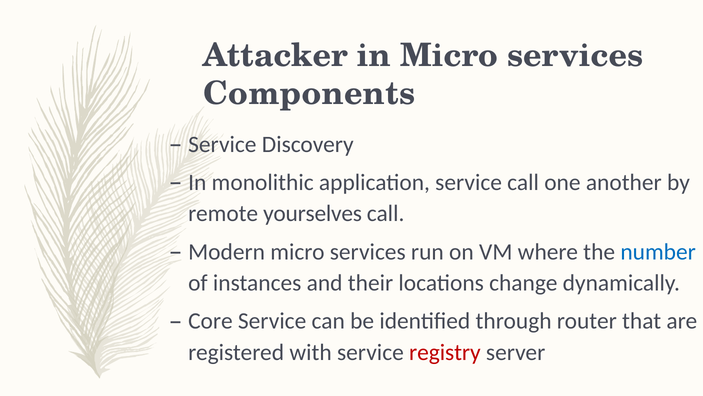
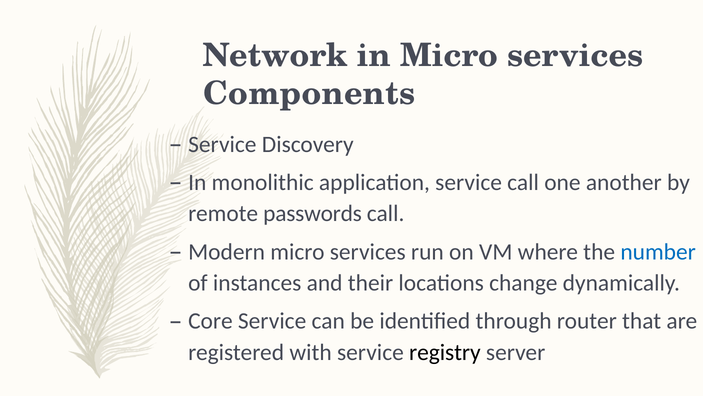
Attacker: Attacker -> Network (275, 55)
yourselves: yourselves -> passwords (313, 213)
registry colour: red -> black (445, 352)
